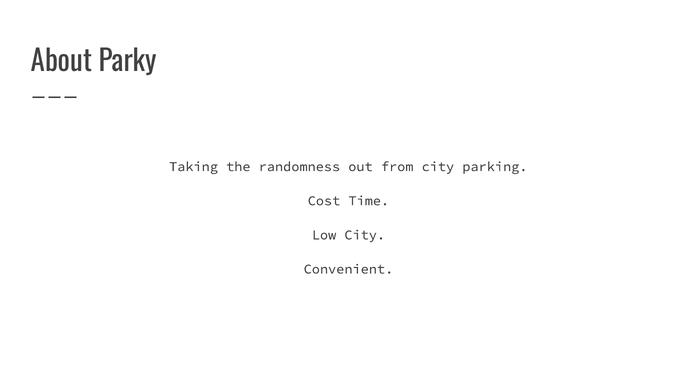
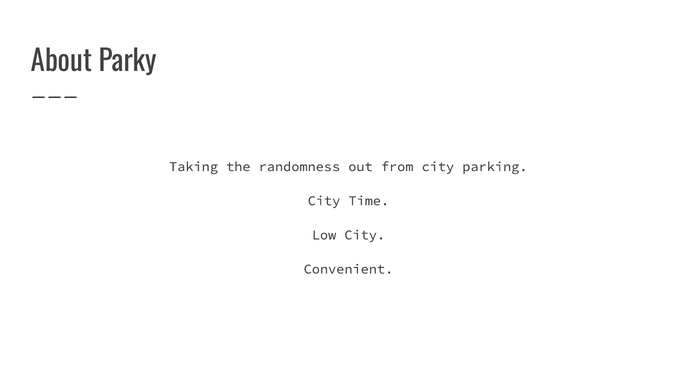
Cost: Cost -> City (324, 201)
